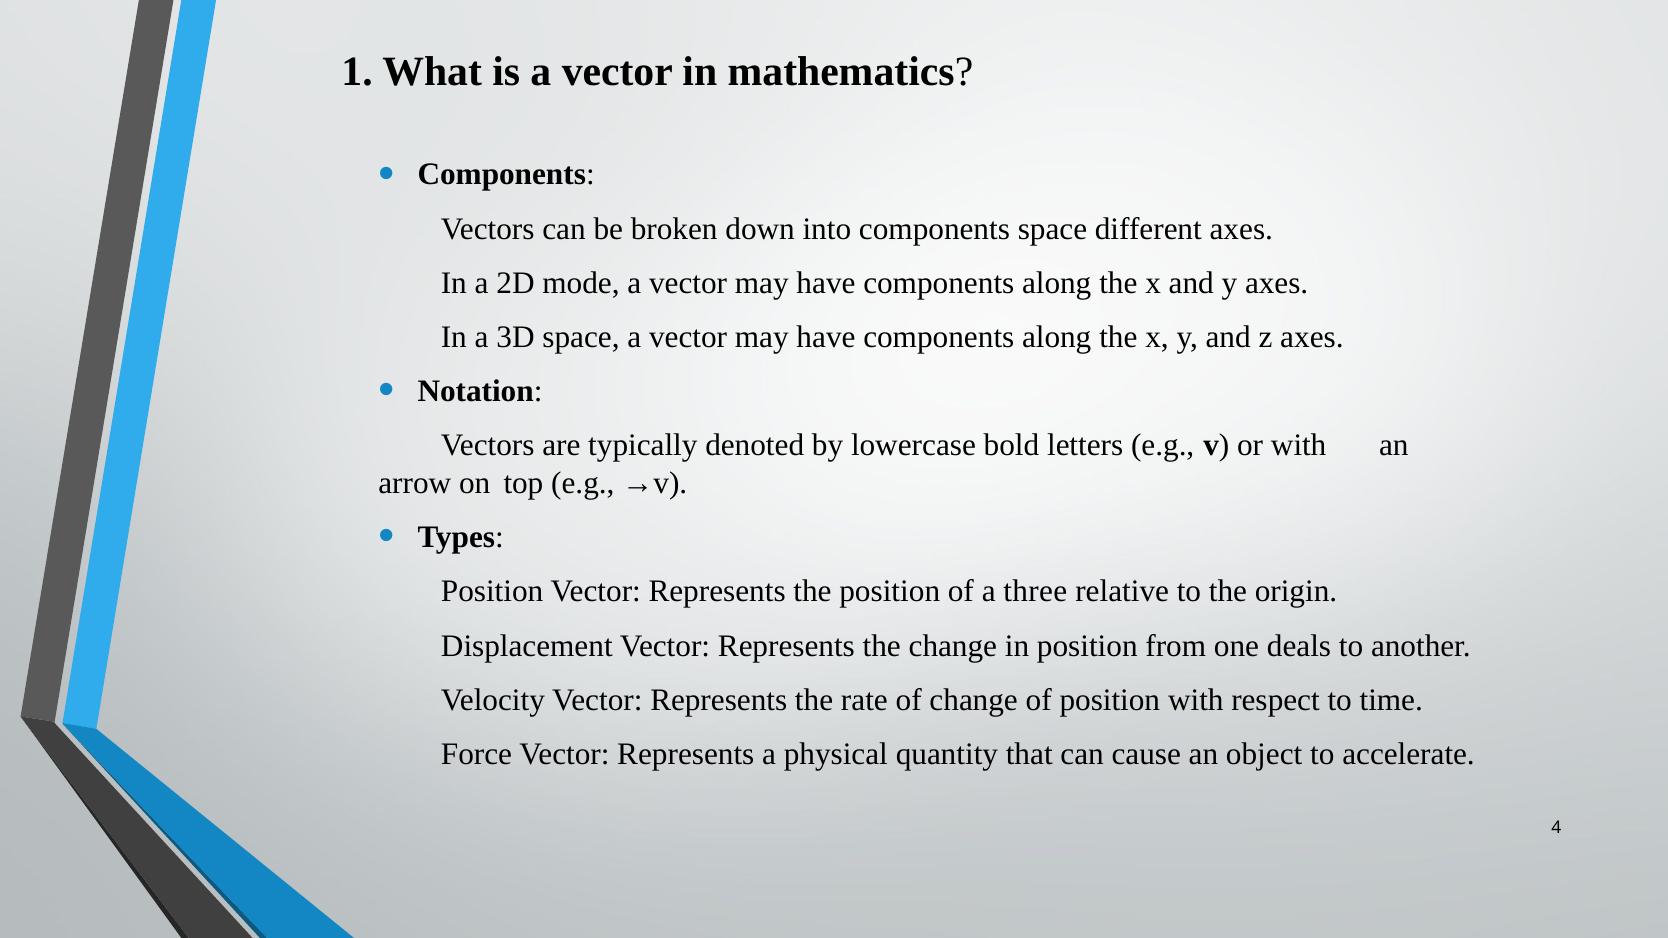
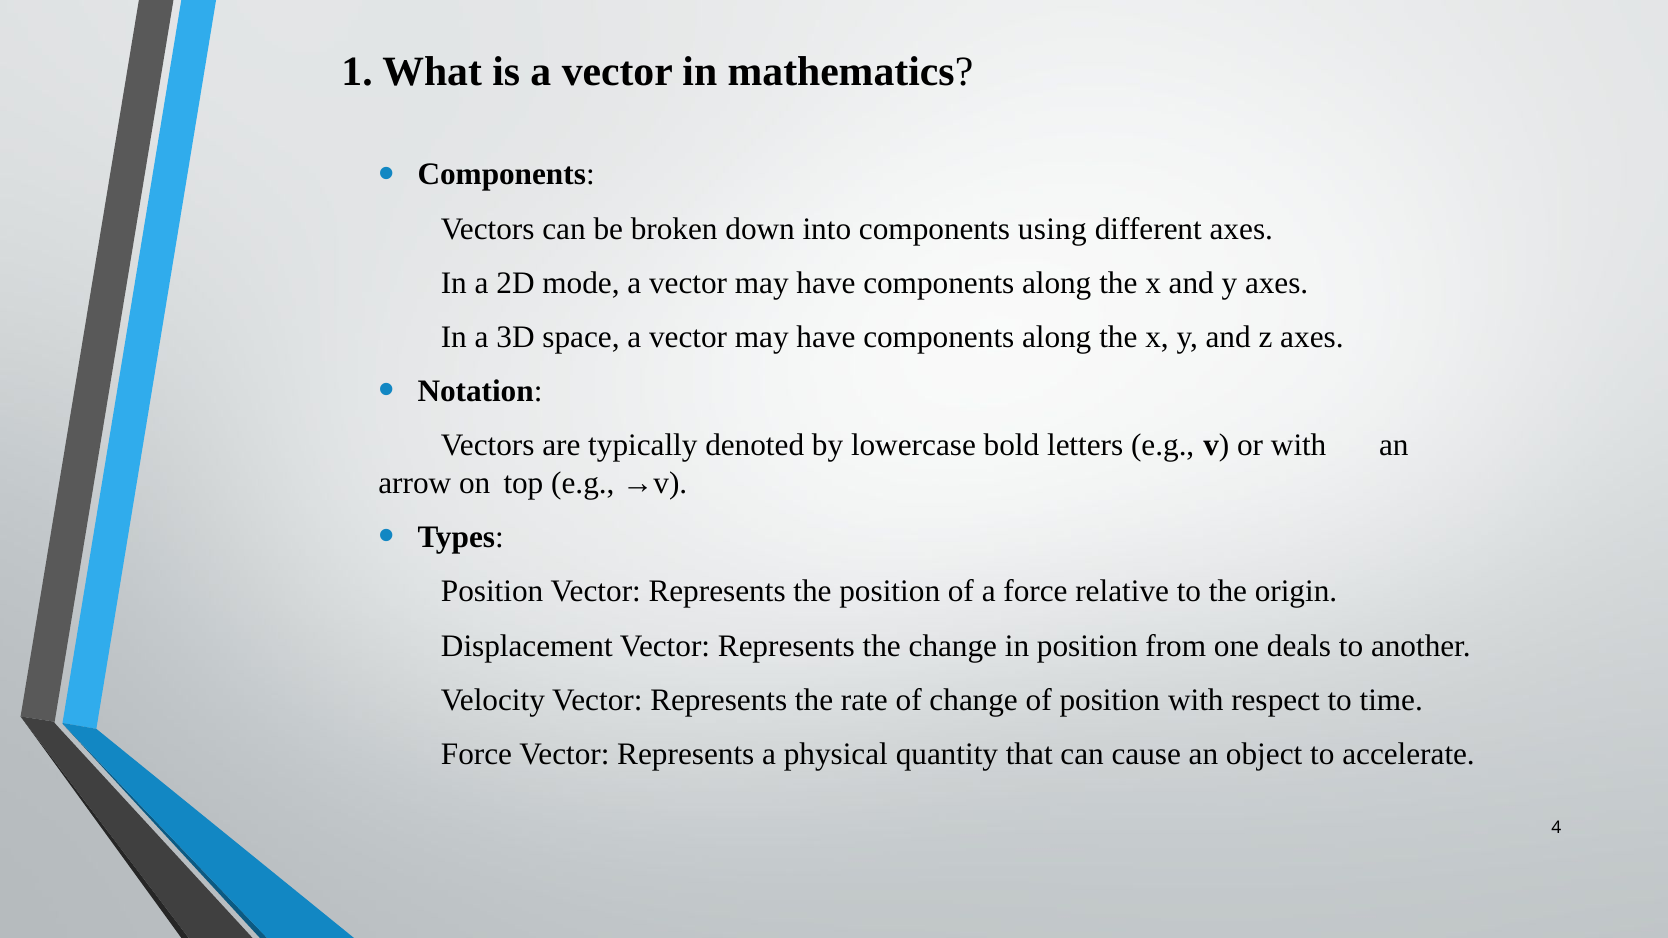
components space: space -> using (1052, 229)
a three: three -> force (1035, 592)
